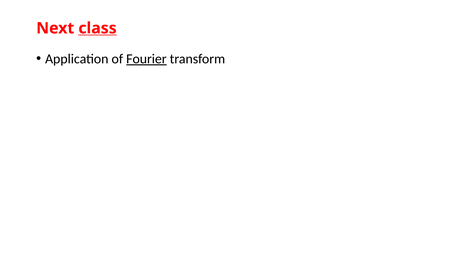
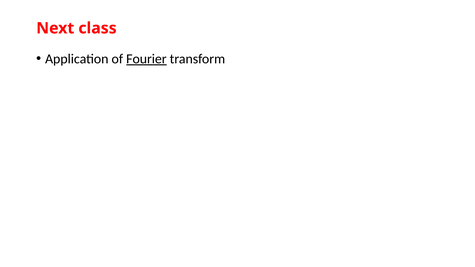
class underline: present -> none (98, 28)
